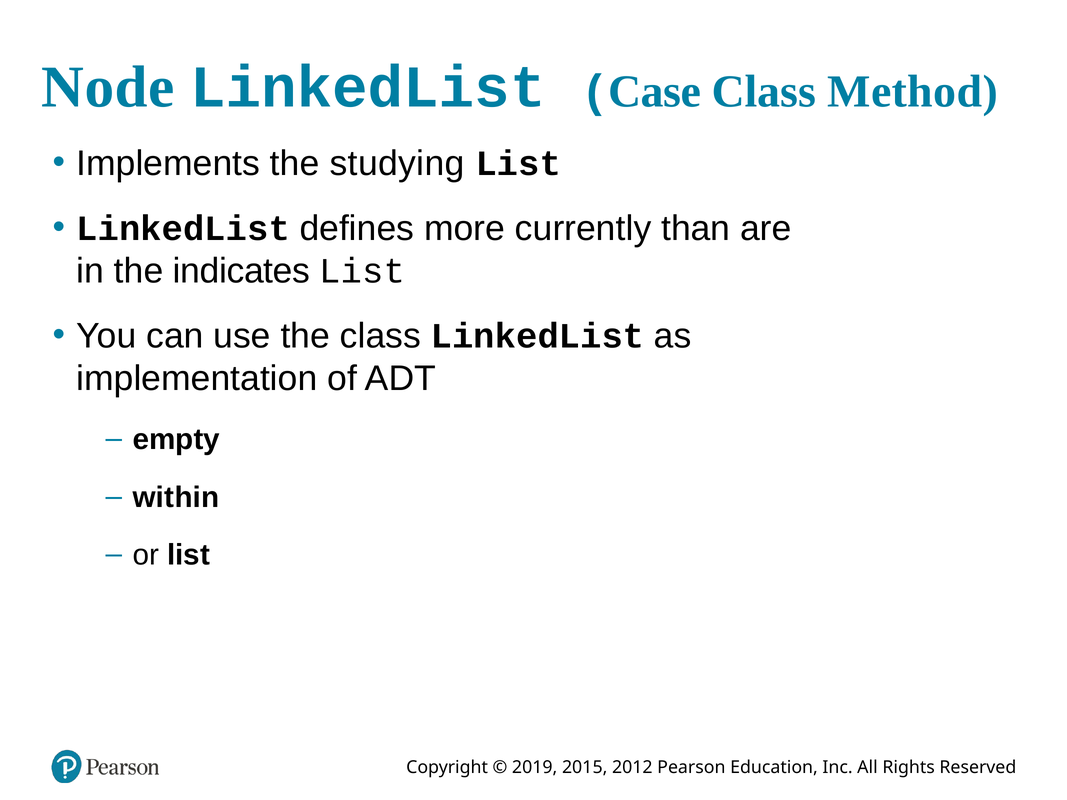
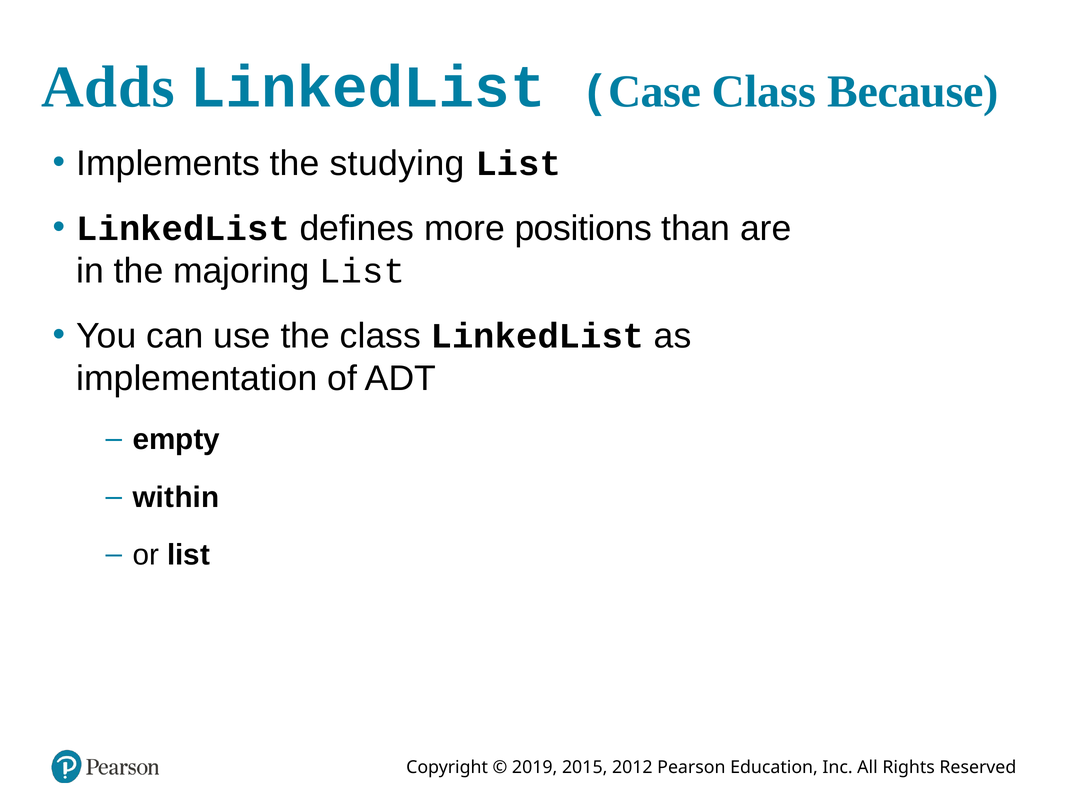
Node: Node -> Adds (108, 87)
Method: Method -> Because (913, 91)
currently: currently -> positions (583, 229)
indicates: indicates -> majoring (241, 271)
